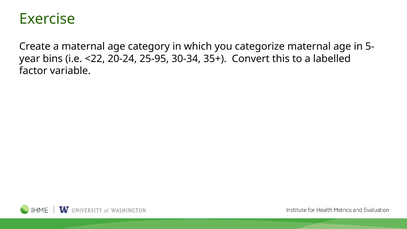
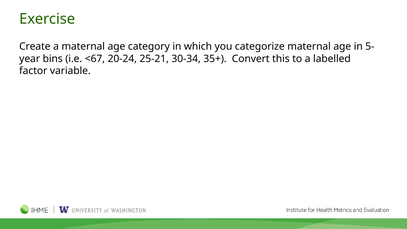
<22: <22 -> <67 (95, 59)
25-95: 25-95 -> 25-21 (154, 59)
